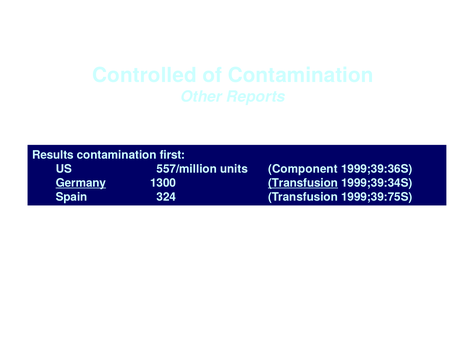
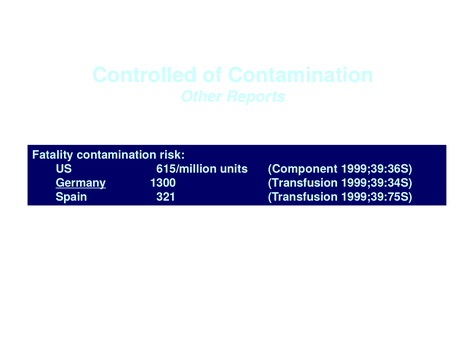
Results: Results -> Fatality (53, 155)
first: first -> risk (172, 155)
557/million: 557/million -> 615/million (187, 169)
Transfusion underline: present -> none (303, 183)
324: 324 -> 321 (166, 197)
